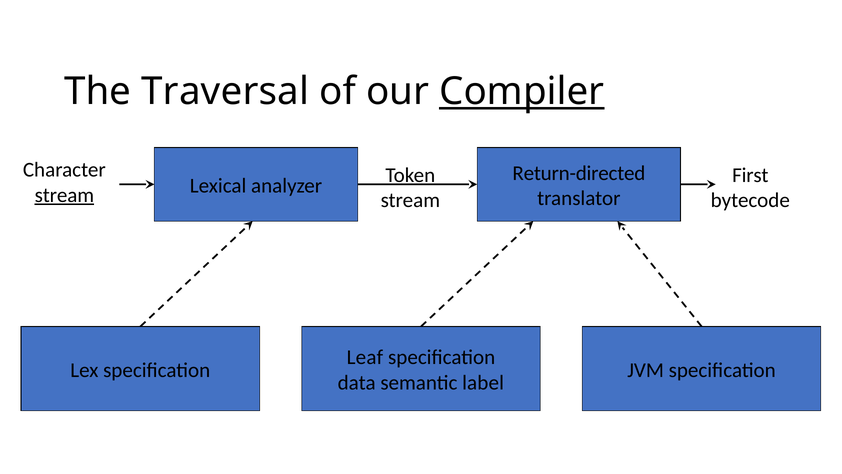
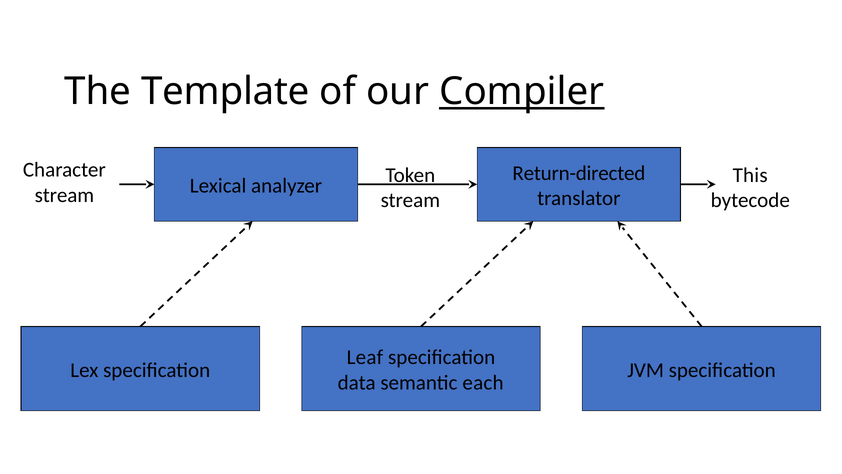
Traversal: Traversal -> Template (225, 92)
First: First -> This (750, 175)
stream underline: present -> none (64, 195)
label: label -> each (483, 382)
